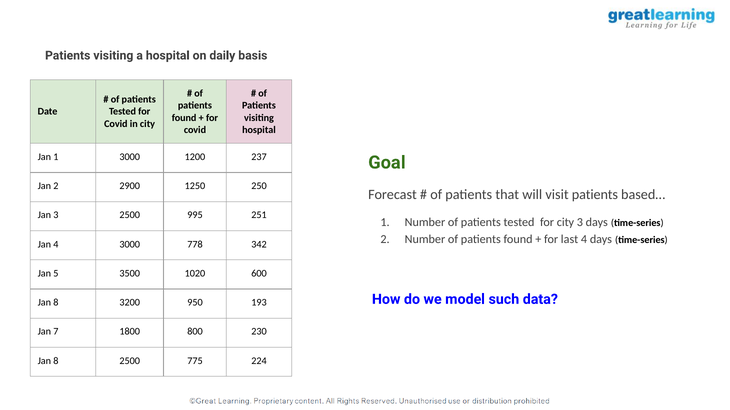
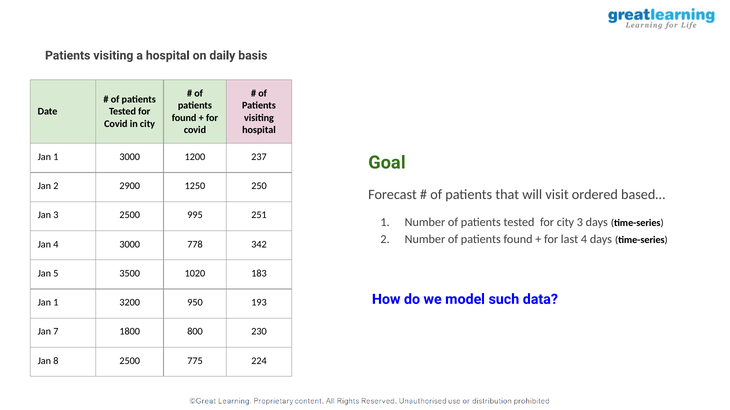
visit patients: patients -> ordered (595, 195)
600: 600 -> 183 (259, 274)
8: 8 -> 1 (56, 303)
